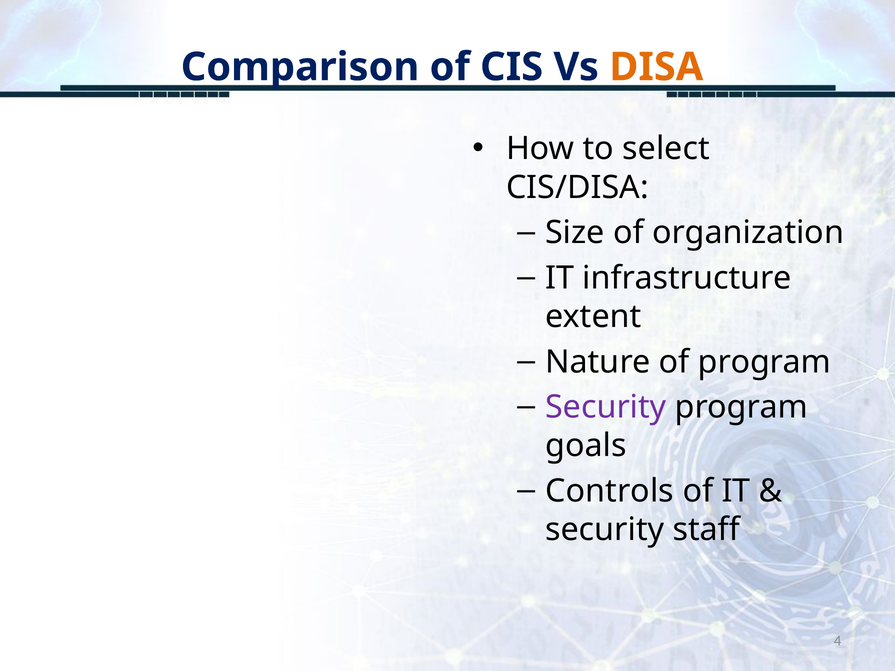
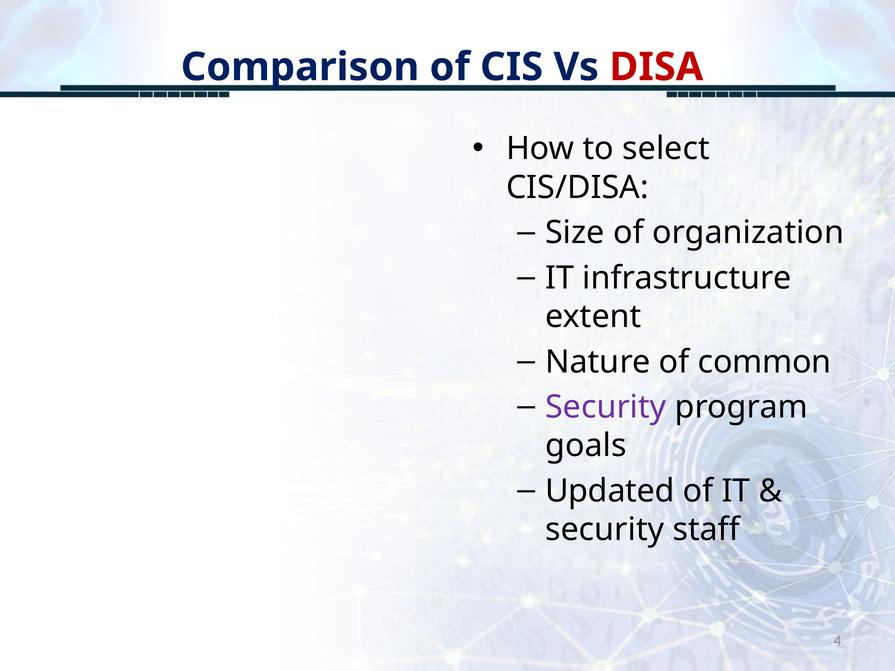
DISA colour: orange -> red (656, 67)
of program: program -> common (765, 362)
Controls: Controls -> Updated (610, 491)
